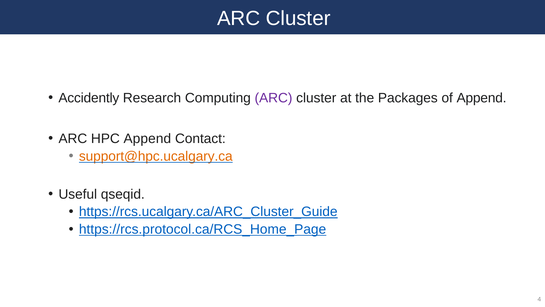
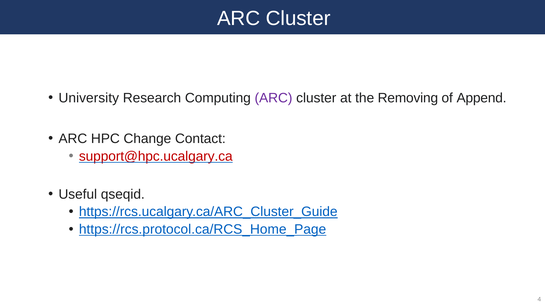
Accidently: Accidently -> University (89, 98)
Packages: Packages -> Removing (408, 98)
HPC Append: Append -> Change (147, 138)
support@hpc.ucalgary.ca colour: orange -> red (156, 156)
